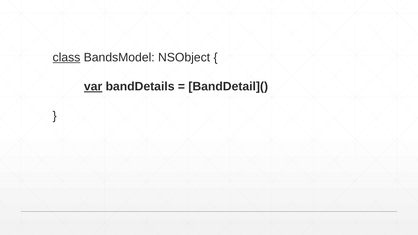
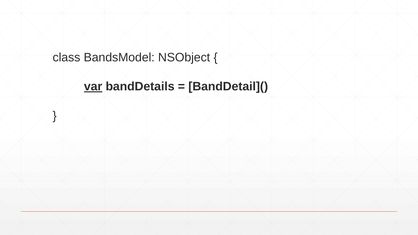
class underline: present -> none (66, 57)
